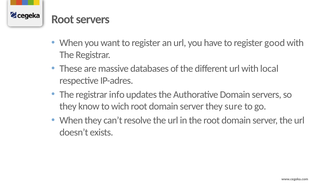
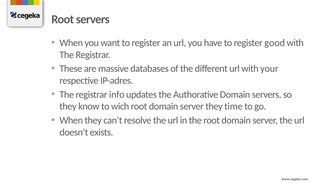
local: local -> your (269, 69)
sure: sure -> time (234, 107)
